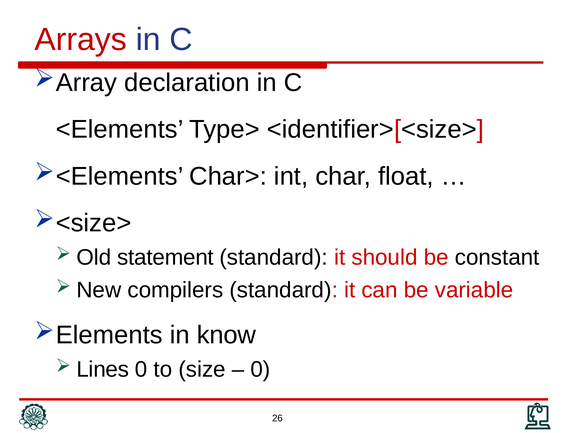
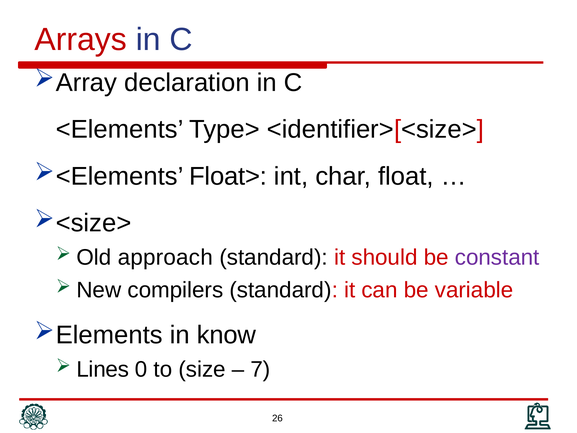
Char>: Char> -> Float> (228, 176)
statement: statement -> approach (165, 257)
constant colour: black -> purple (497, 257)
0: 0 -> 7 (260, 369)
